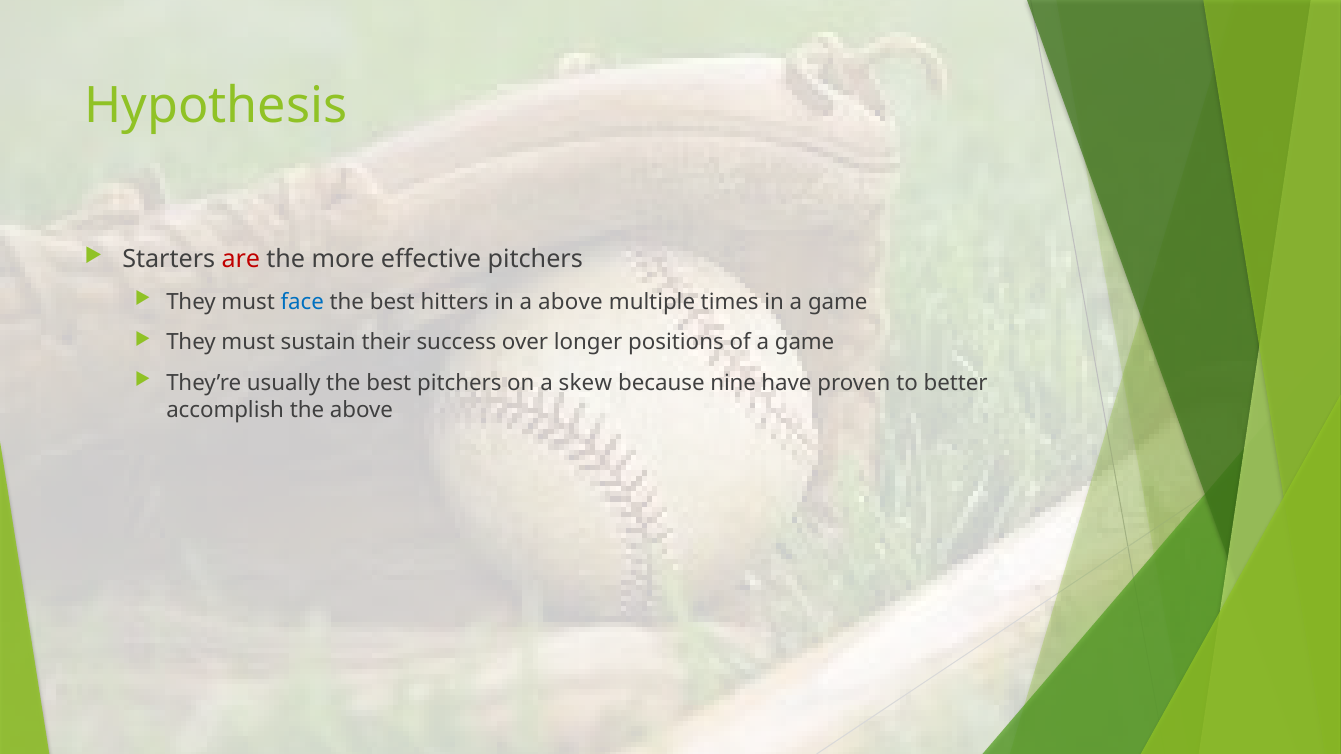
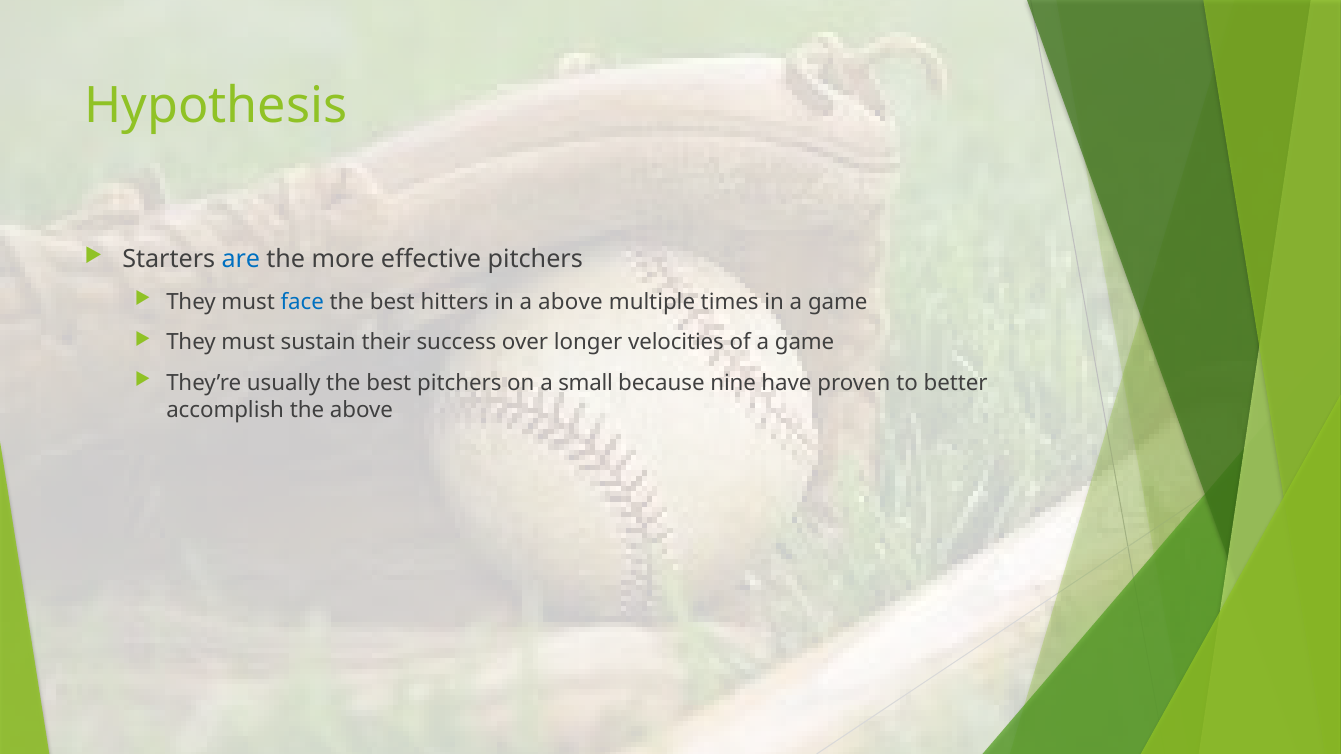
are colour: red -> blue (241, 260)
positions: positions -> velocities (676, 343)
skew: skew -> small (586, 383)
